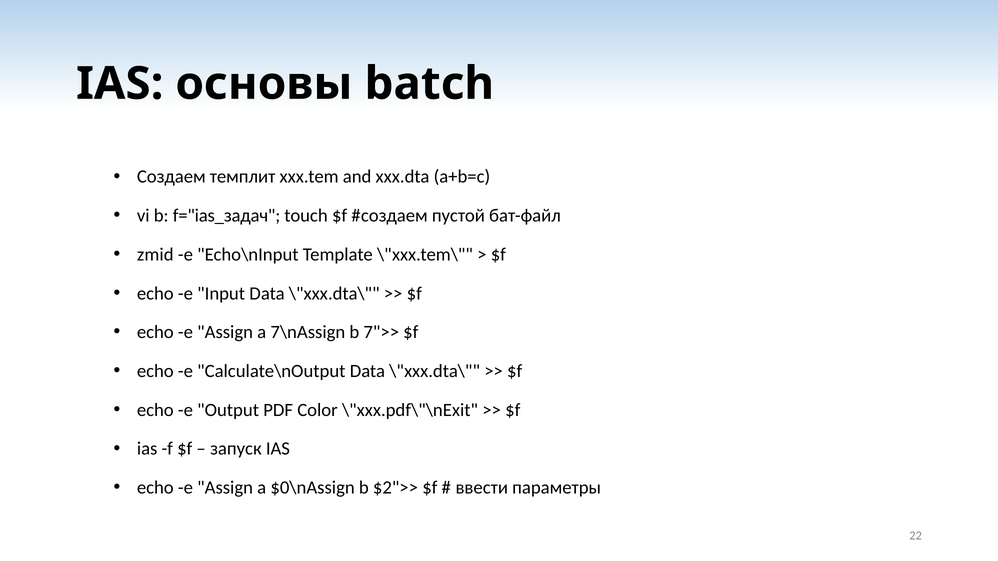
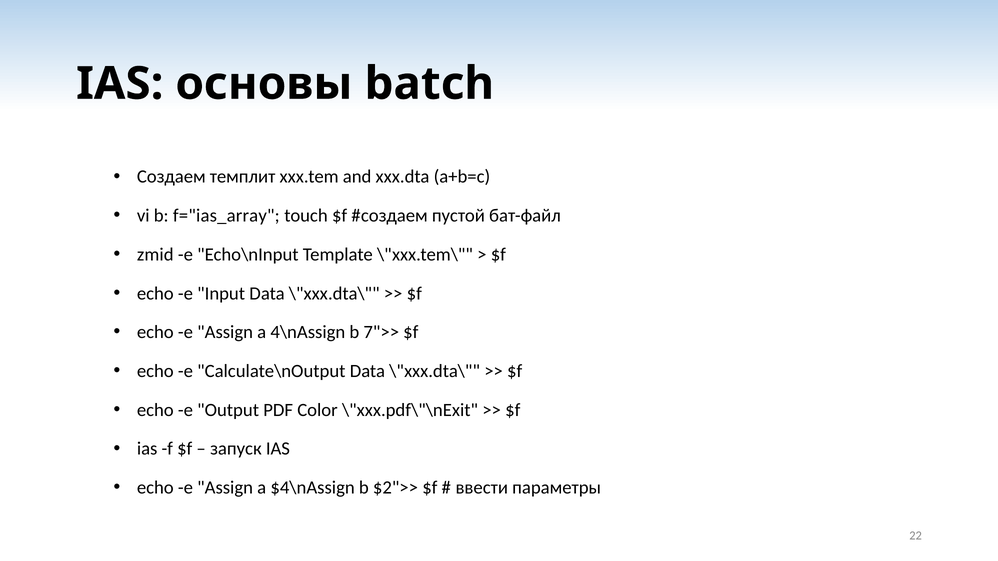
f="ias_задач: f="ias_задач -> f="ias_array (226, 216)
7\nAssign: 7\nAssign -> 4\nAssign (308, 332)
$0\nAssign: $0\nAssign -> $4\nAssign (313, 488)
